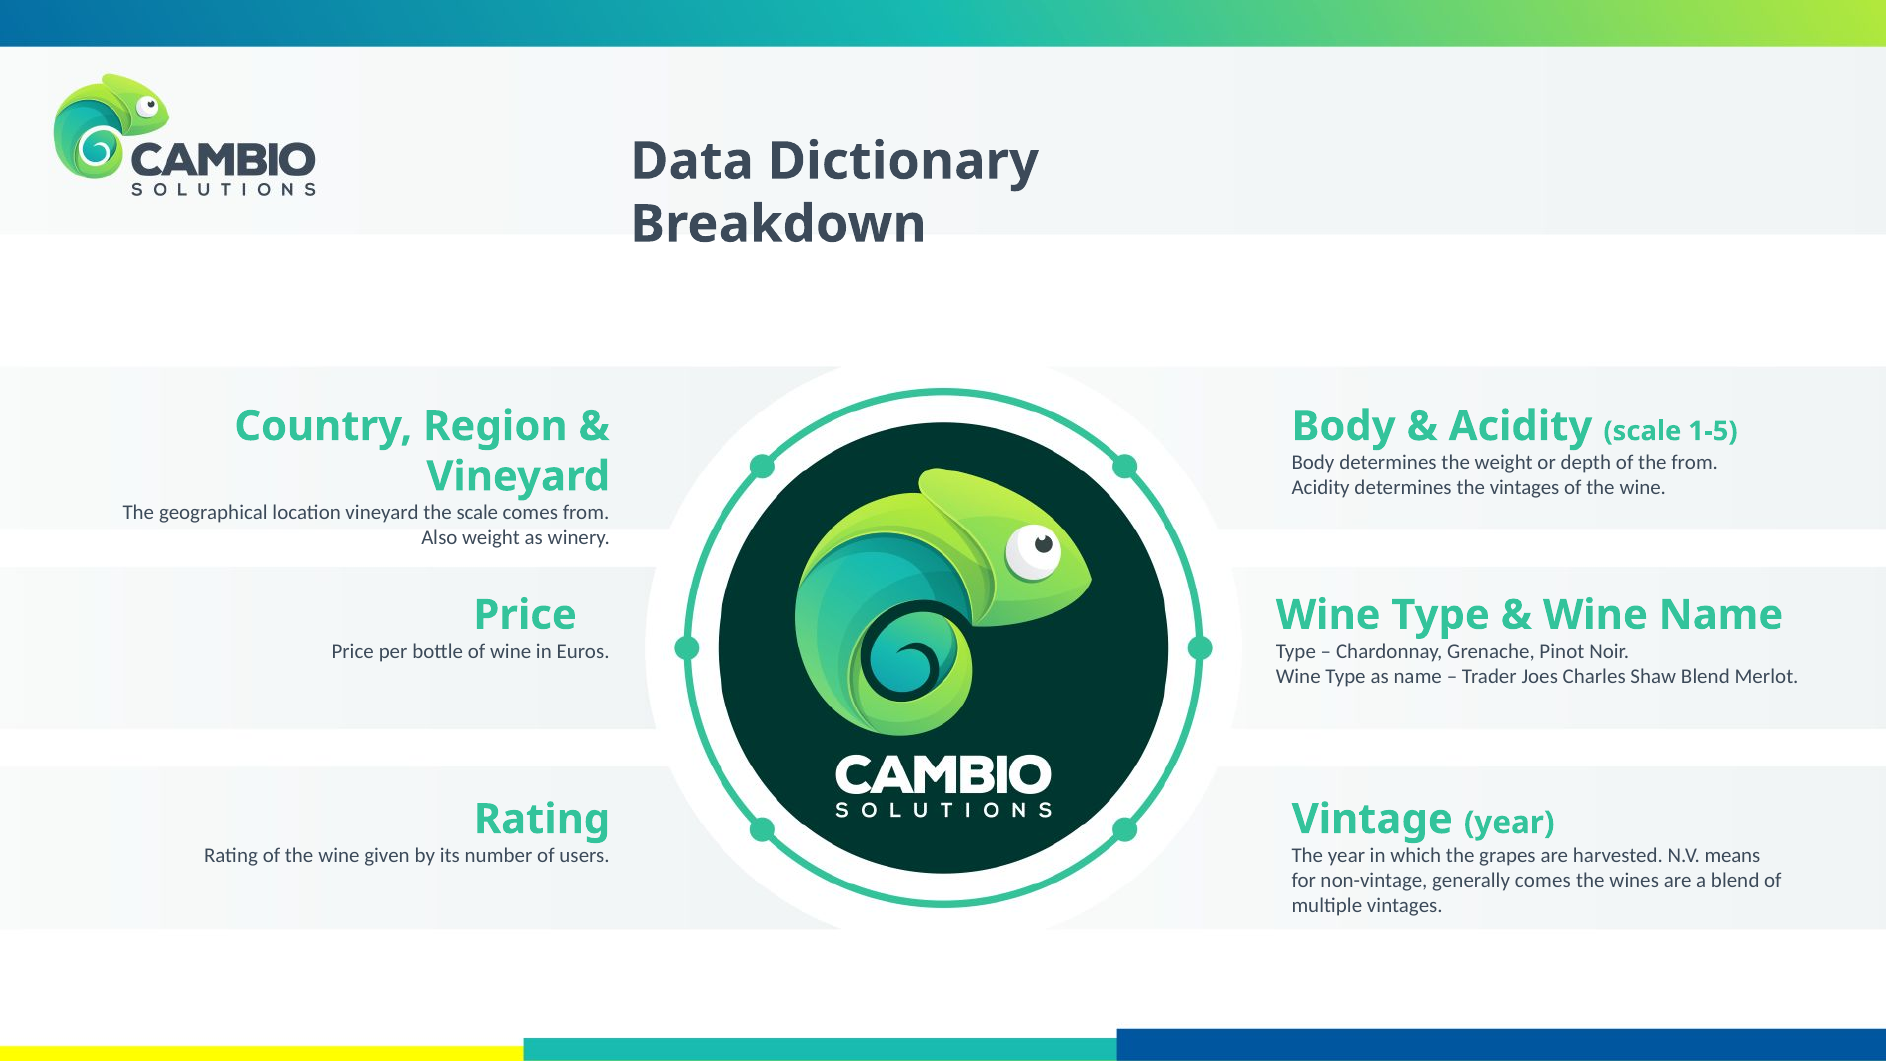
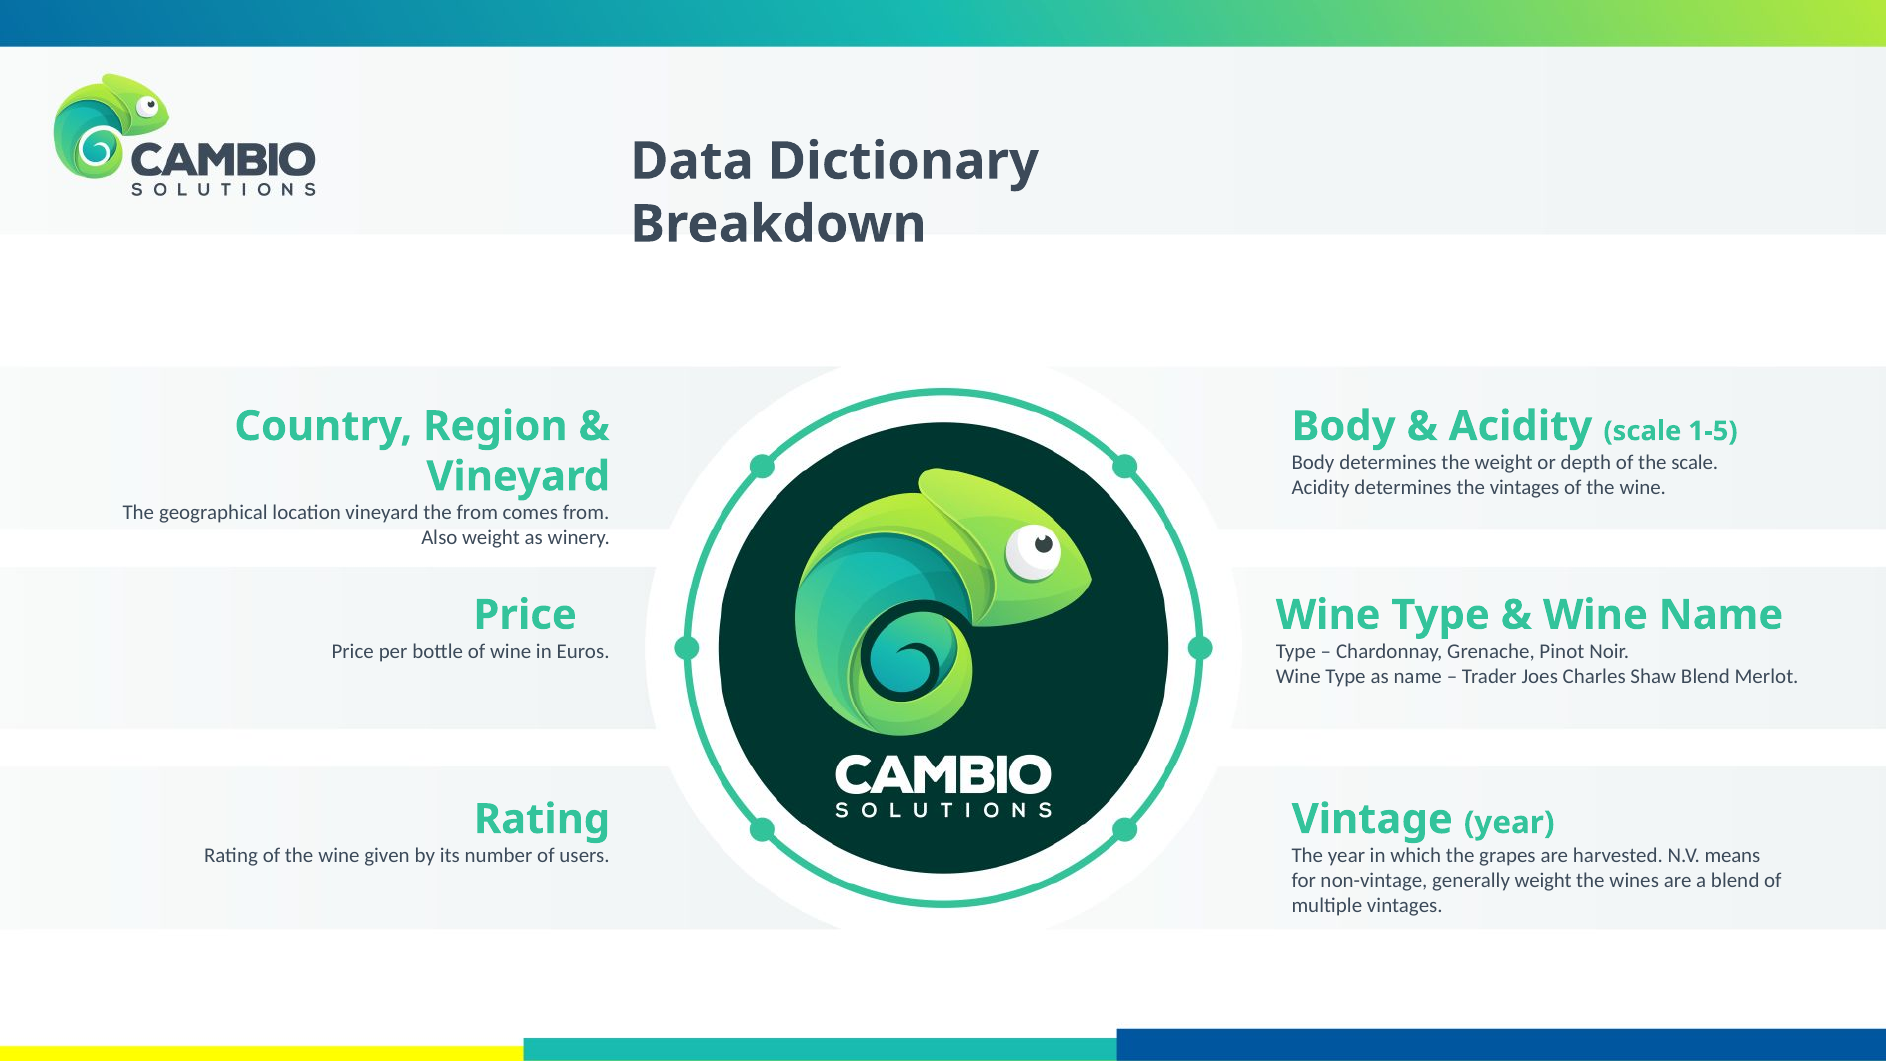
the from: from -> scale (1695, 463)
the scale: scale -> from (477, 513)
generally comes: comes -> weight (1543, 881)
